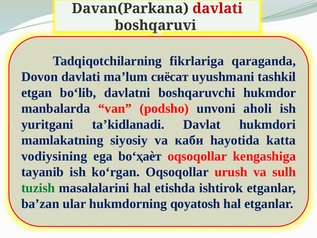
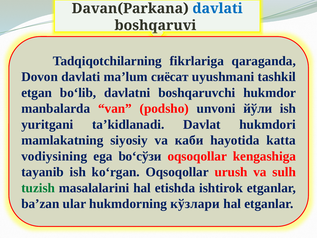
davlati colour: red -> blue (218, 8)
aholi: aholi -> йўли (258, 108)
bo‘ҳаѐт: bo‘ҳаѐт -> bo‘сўзи (140, 156)
qoyatosh: qoyatosh -> кўзлари (195, 204)
